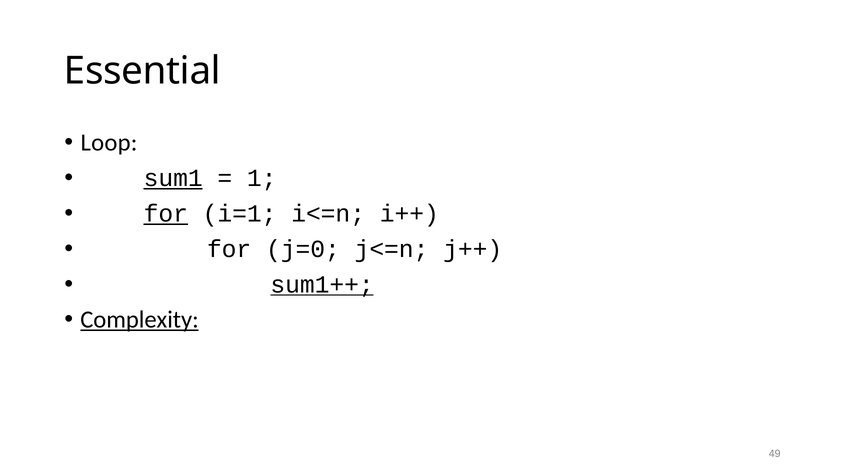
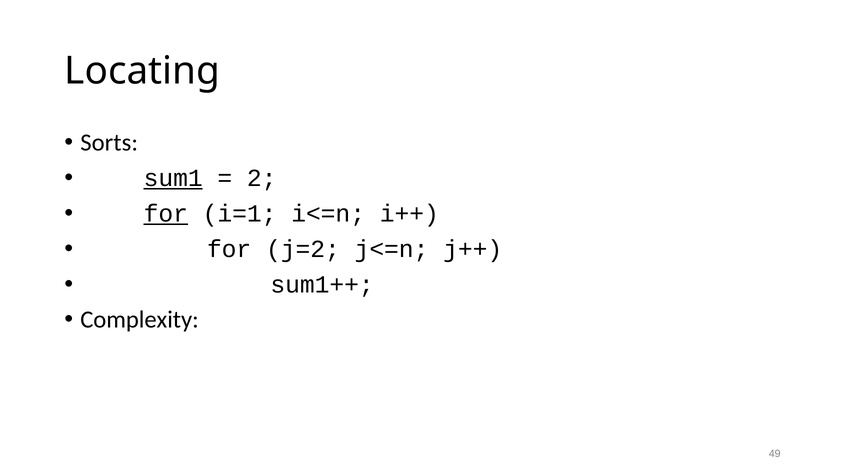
Essential: Essential -> Locating (142, 71)
Loop: Loop -> Sorts (109, 143)
1: 1 -> 2 (262, 178)
j=0: j=0 -> j=2 (303, 249)
sum1++ underline: present -> none (322, 285)
Complexity underline: present -> none (139, 320)
